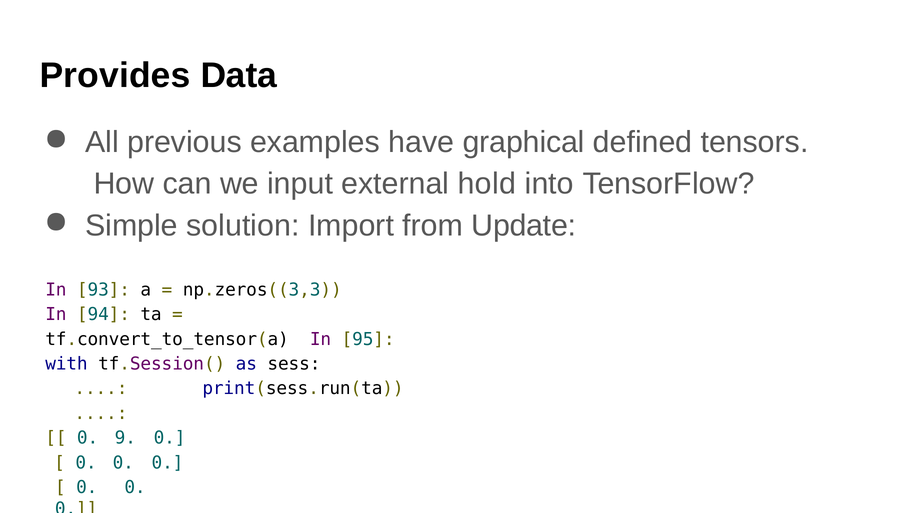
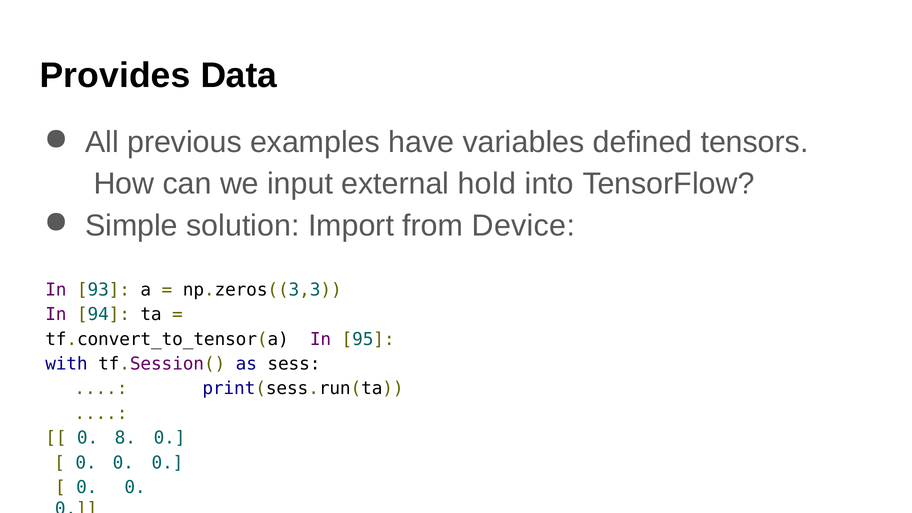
graphical: graphical -> variables (524, 142)
Update: Update -> Device (523, 226)
9: 9 -> 8 (125, 438)
